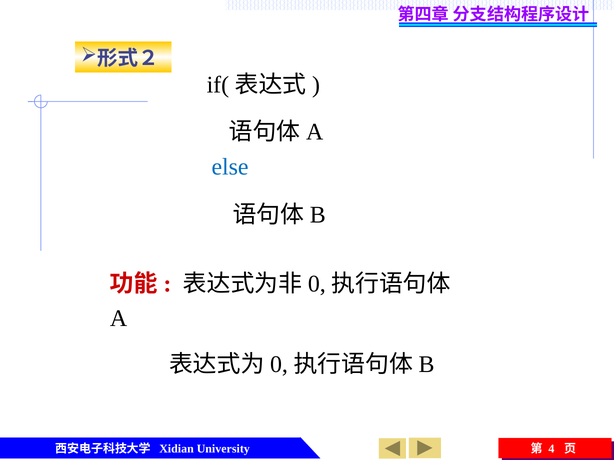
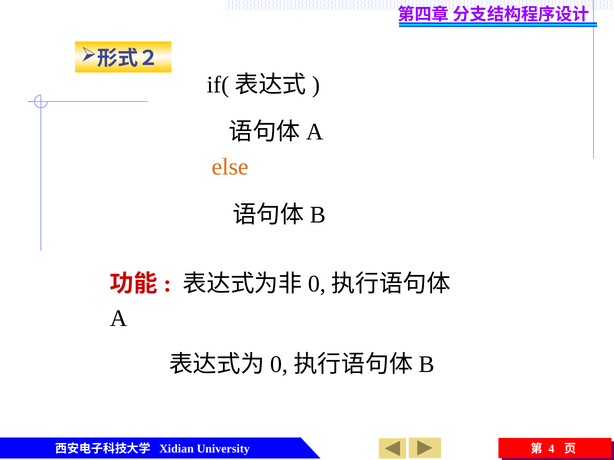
else colour: blue -> orange (230, 167)
